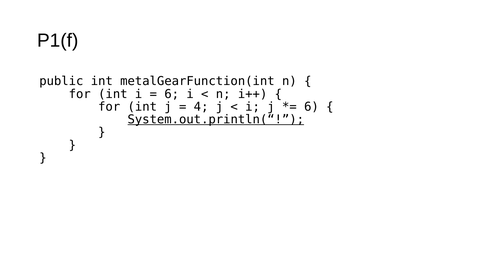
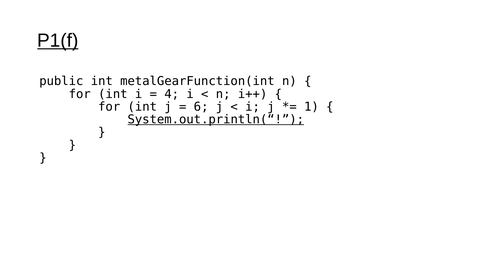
P1(f underline: none -> present (58, 41)
6: 6 -> 4 (172, 94)
4: 4 -> 6 (201, 107)
6: 6 -> 1 (311, 107)
